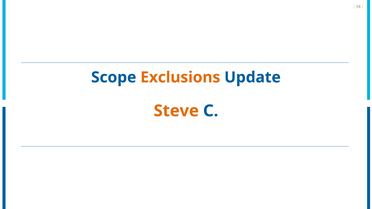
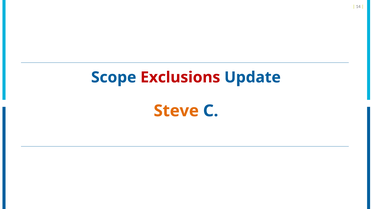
Exclusions colour: orange -> red (180, 77)
